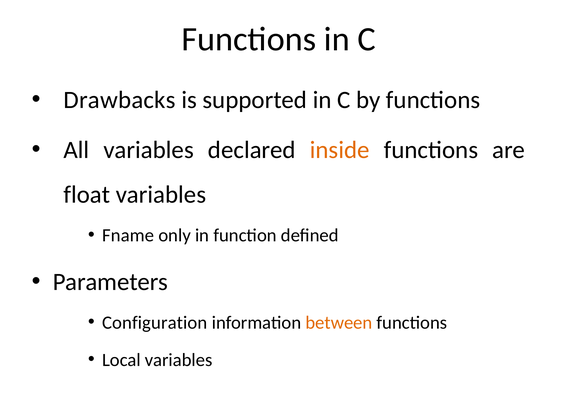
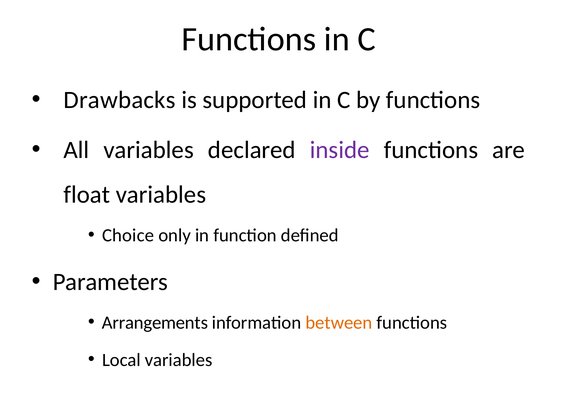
inside colour: orange -> purple (340, 150)
Fname: Fname -> Choice (128, 236)
Configuration: Configuration -> Arrangements (155, 323)
